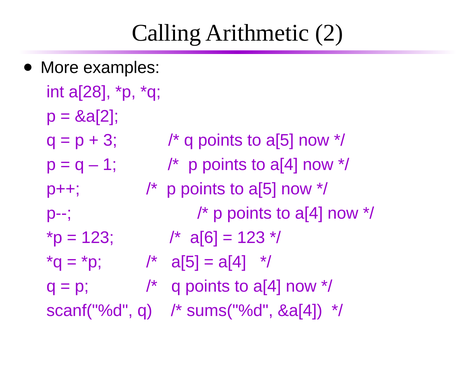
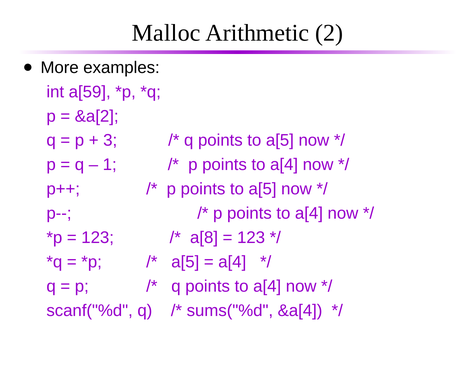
Calling: Calling -> Malloc (166, 33)
a[28: a[28 -> a[59 (90, 92)
a[6: a[6 -> a[8 (204, 238)
